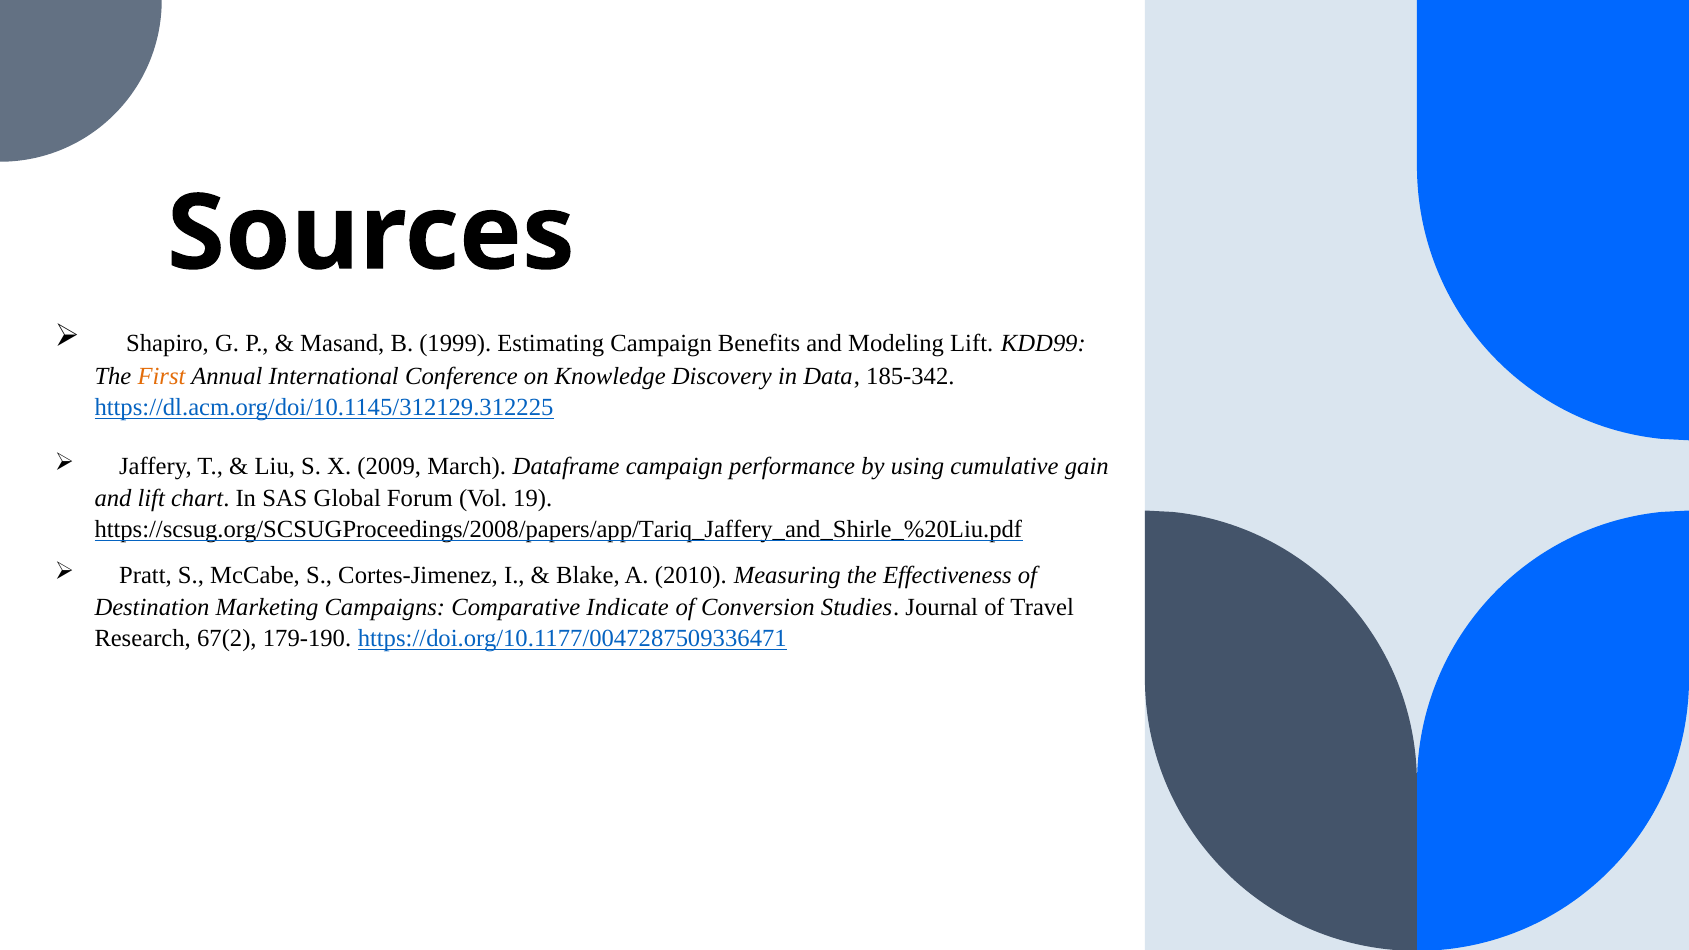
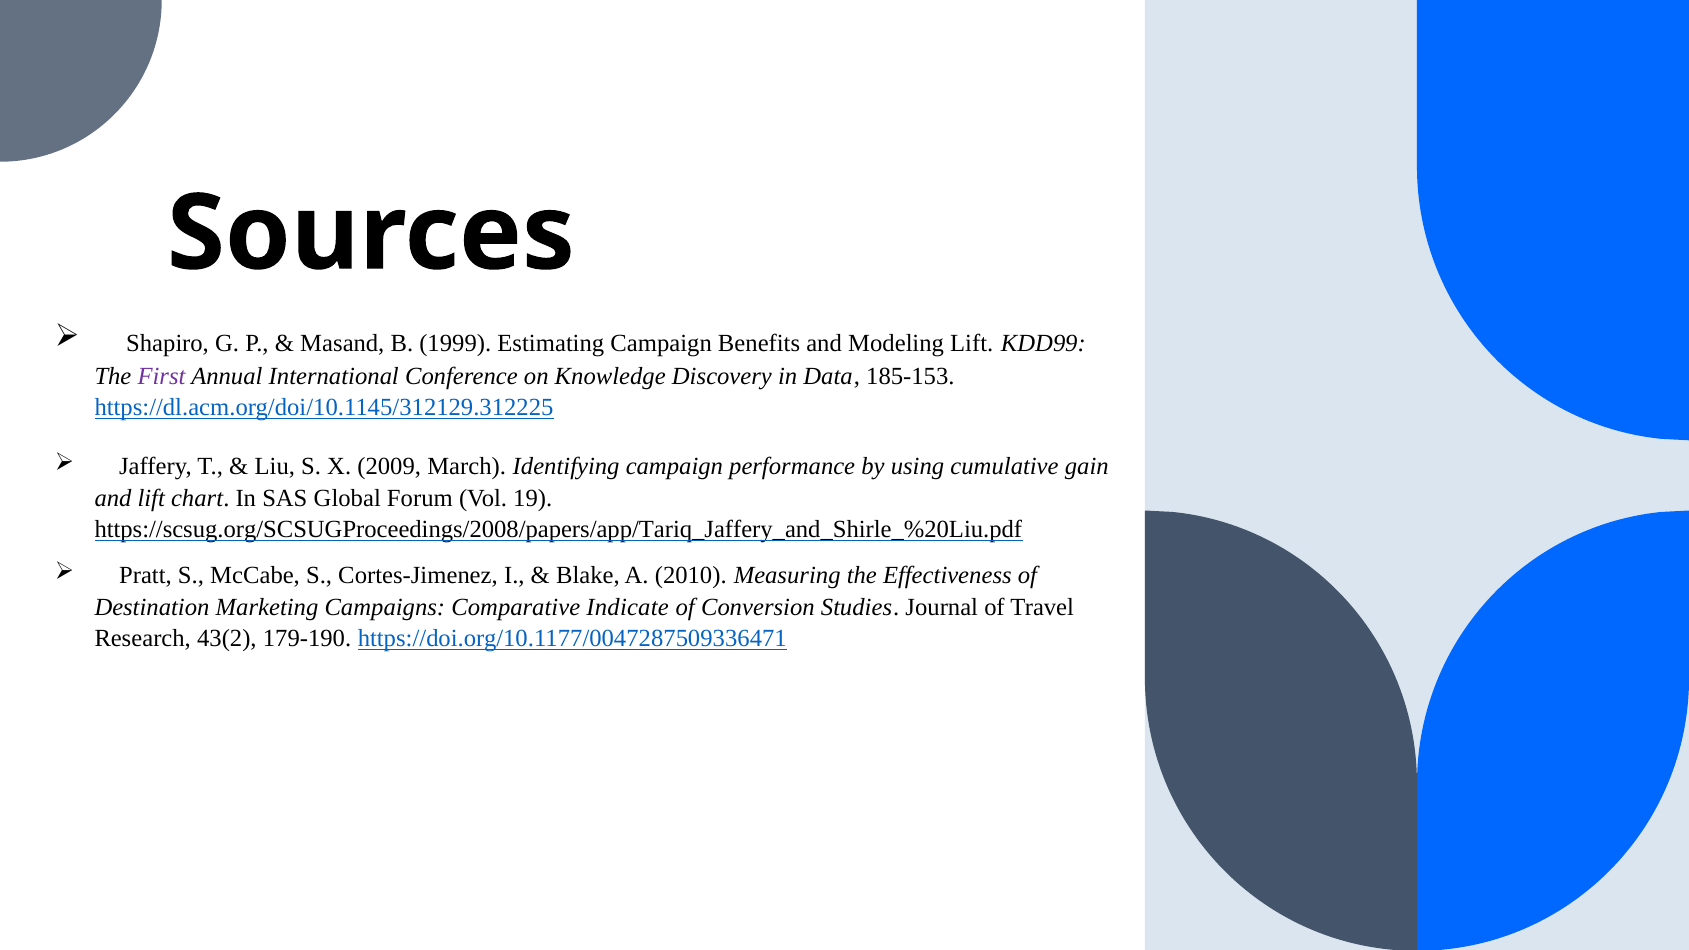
First colour: orange -> purple (162, 376)
185-342: 185-342 -> 185-153 (910, 376)
Dataframe: Dataframe -> Identifying (566, 466)
67(2: 67(2 -> 43(2 (227, 639)
